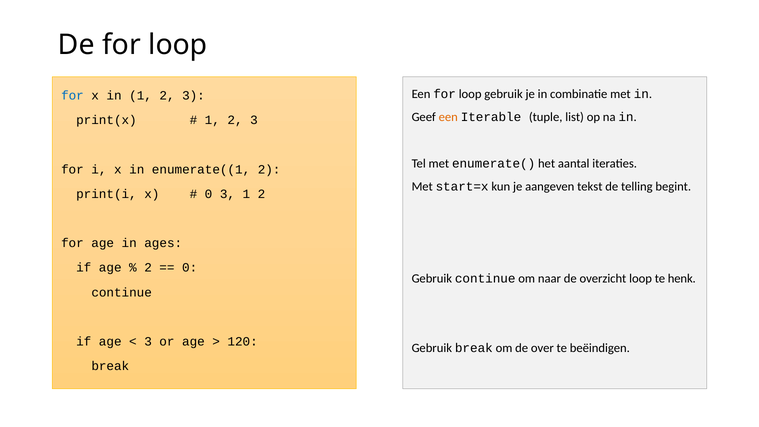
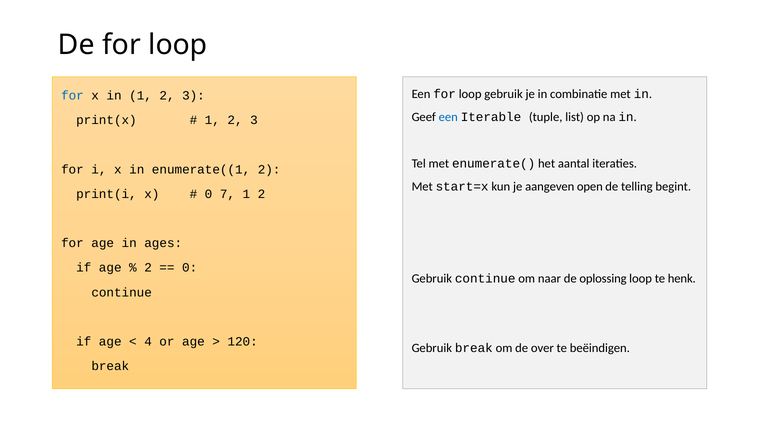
een colour: orange -> blue (448, 117)
tekst: tekst -> open (590, 186)
0 3: 3 -> 7 (227, 194)
overzicht: overzicht -> oplossing (603, 279)
3: 3 -> 4 (148, 341)
